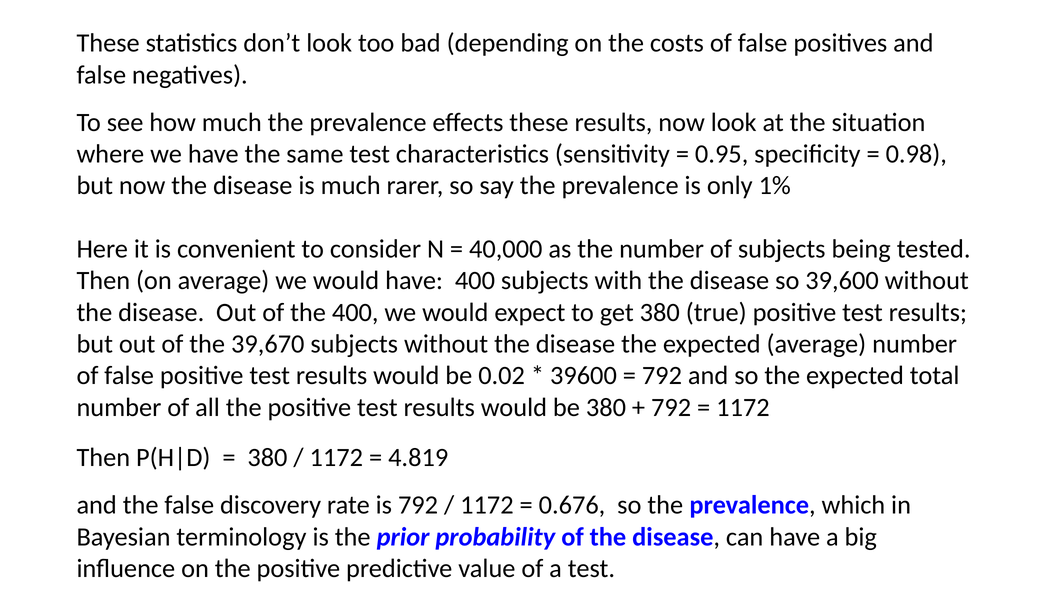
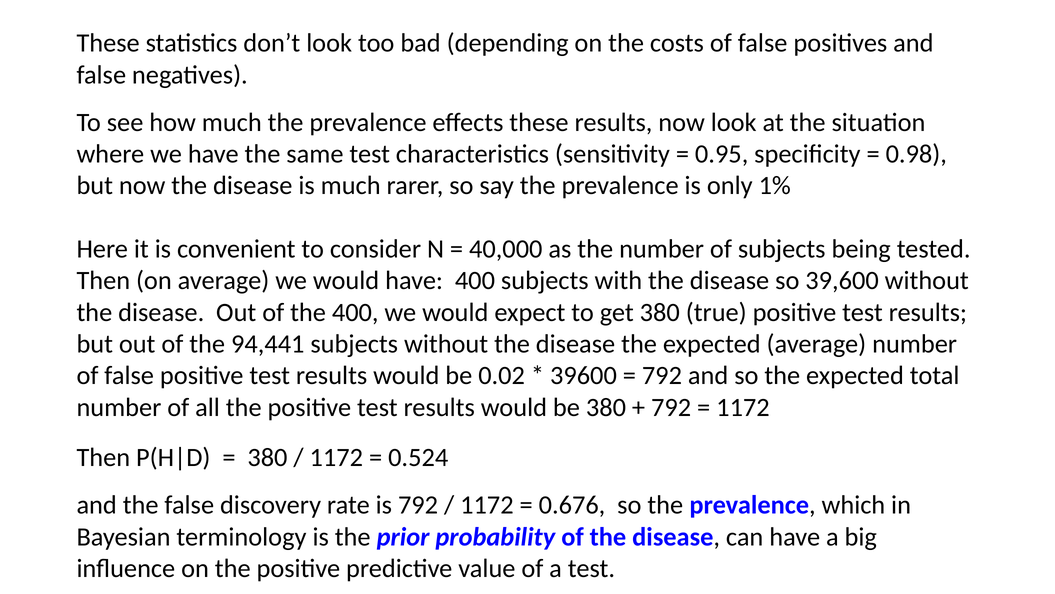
39,670: 39,670 -> 94,441 (268, 344)
4.819: 4.819 -> 0.524 (418, 457)
